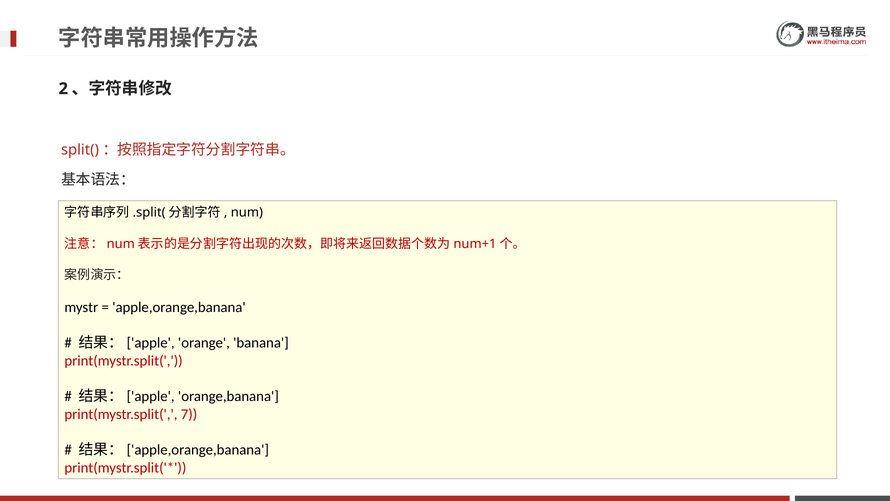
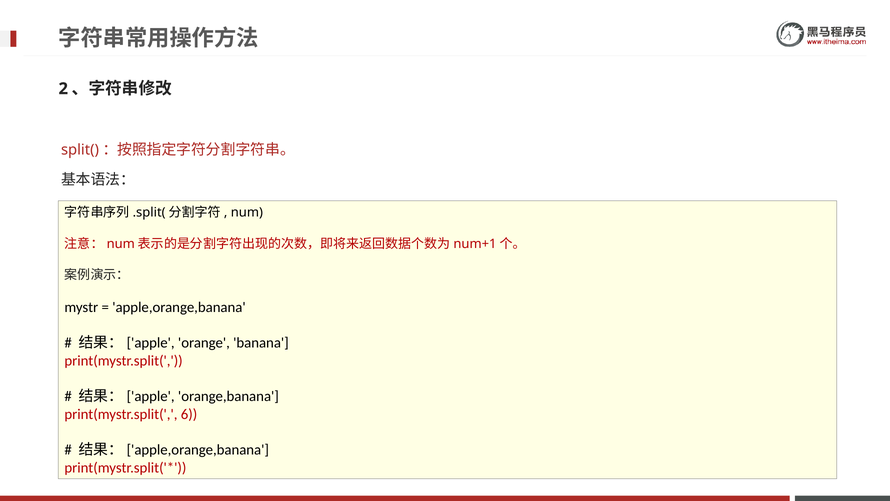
7: 7 -> 6 (189, 414)
